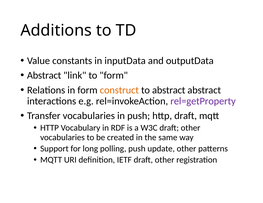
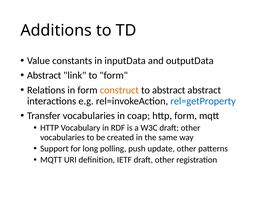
rel=getProperty colour: purple -> blue (203, 101)
in push: push -> coap (139, 116)
http draft: draft -> form (186, 116)
